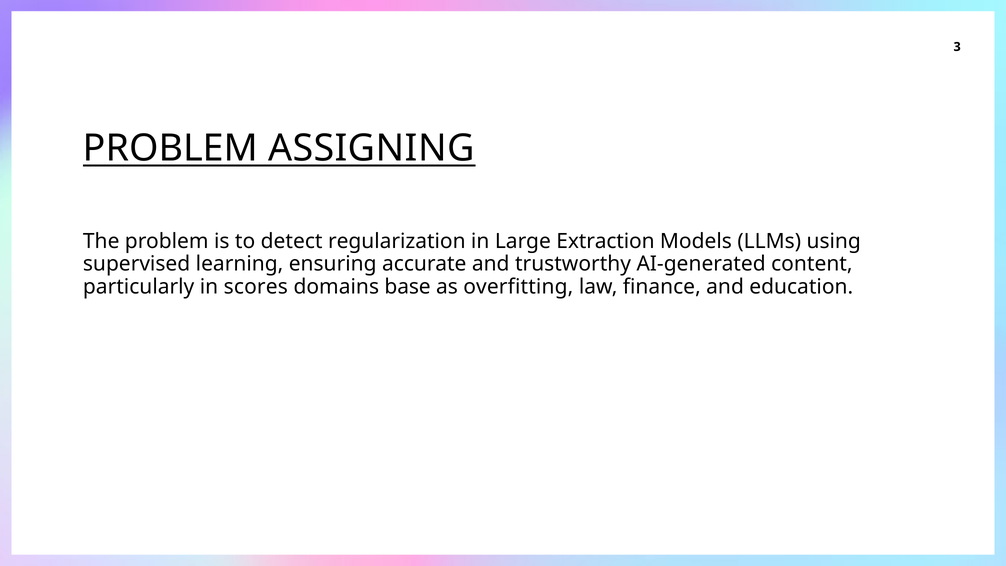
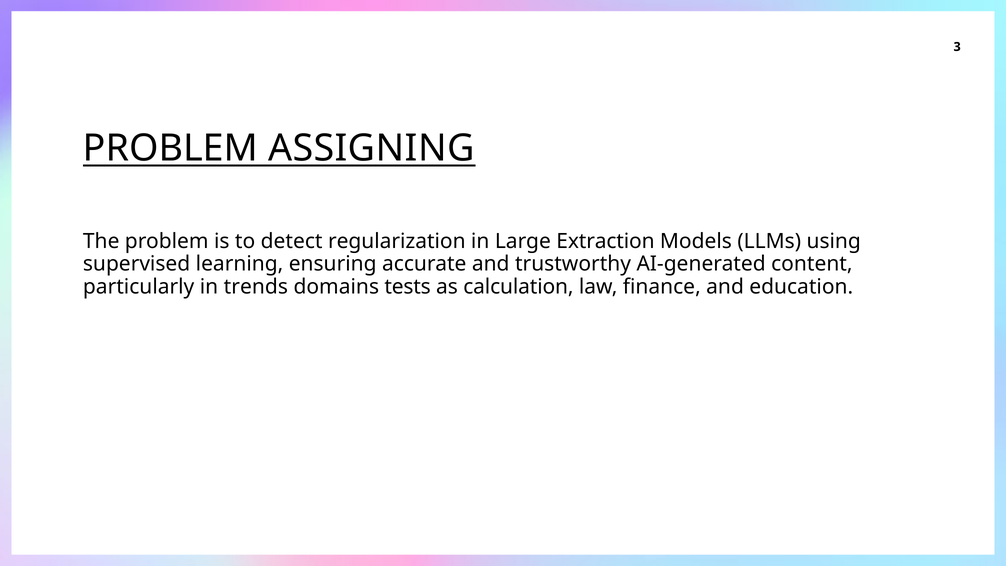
scores: scores -> trends (256, 287)
base: base -> tests (408, 287)
overfitting: overfitting -> calculation (518, 287)
